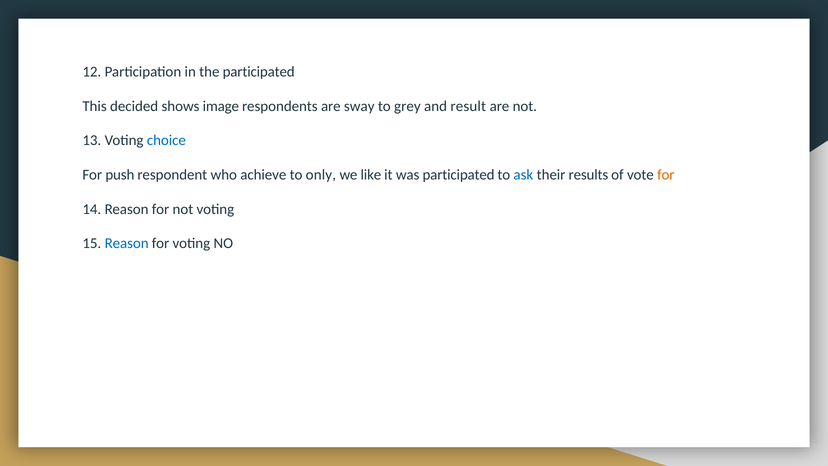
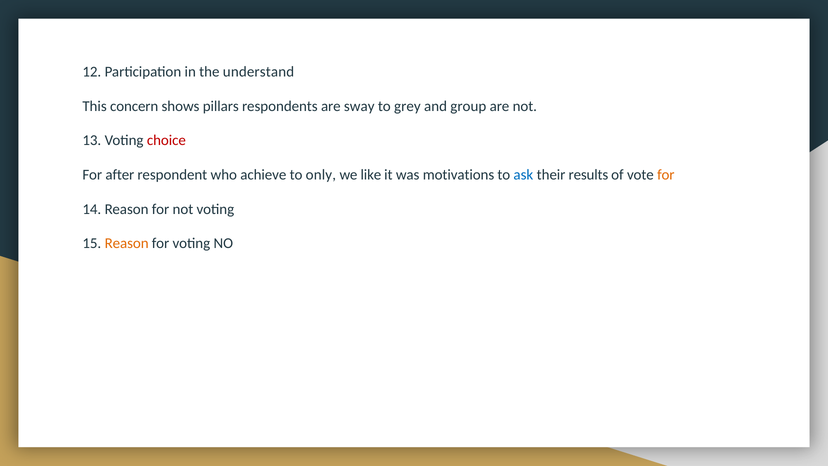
the participated: participated -> understand (259, 72)
decided: decided -> concern (134, 106)
image: image -> pillars (221, 106)
result: result -> group (468, 106)
choice colour: blue -> red (166, 140)
push: push -> after (120, 175)
was participated: participated -> motivations (459, 175)
Reason colour: blue -> orange (127, 243)
